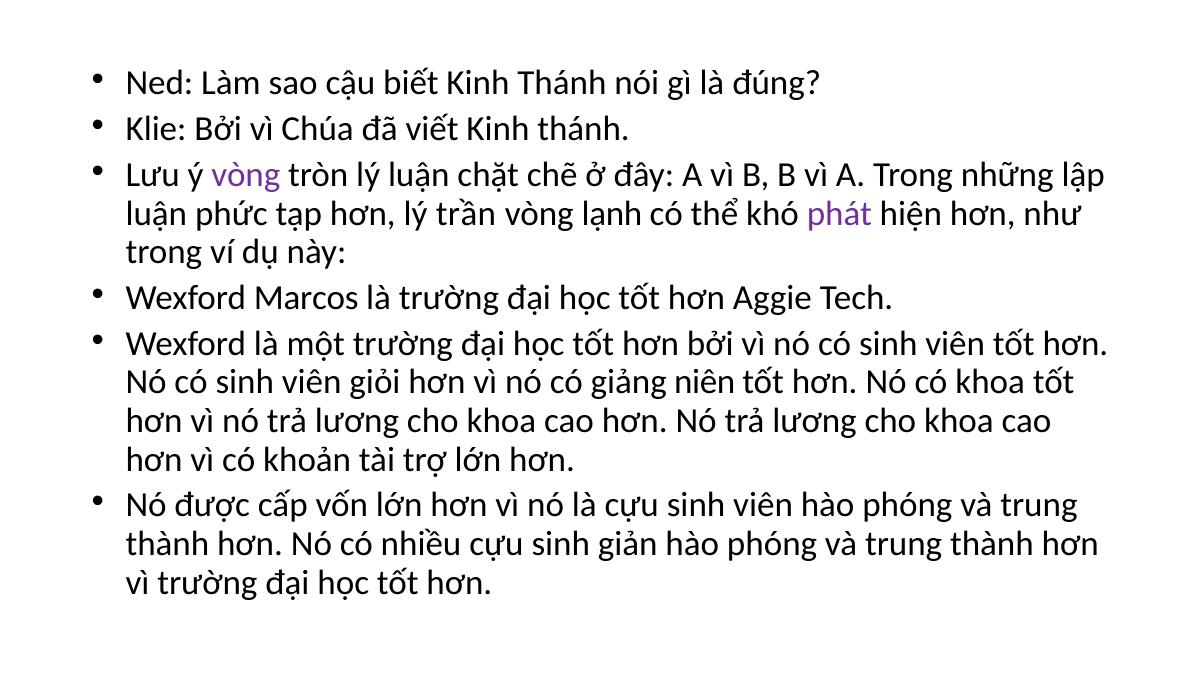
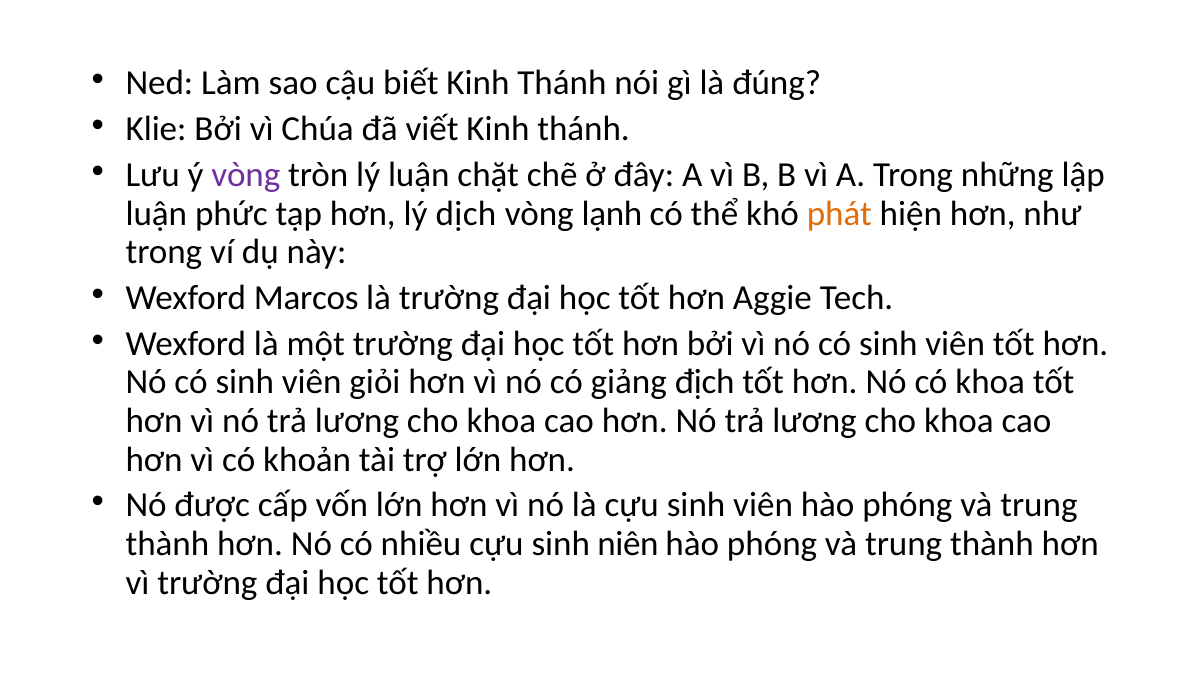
trần: trần -> dịch (466, 213)
phát colour: purple -> orange (839, 213)
niên: niên -> địch (705, 382)
giản: giản -> niên (628, 544)
